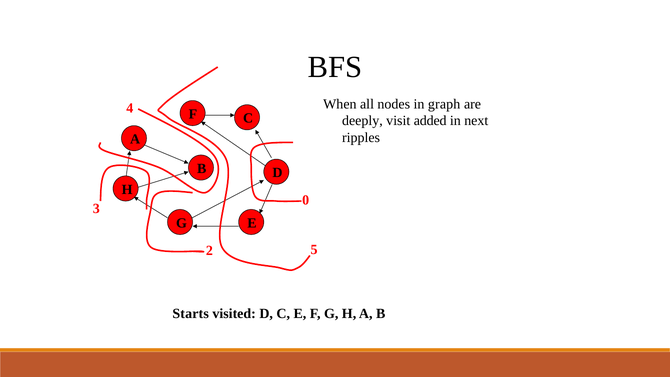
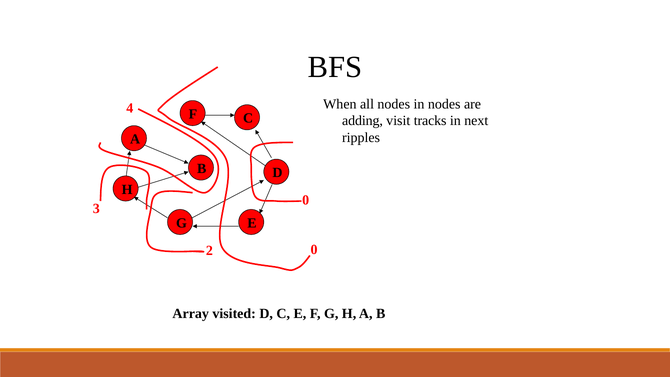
in graph: graph -> nodes (444, 104)
deeply: deeply -> adding (362, 121)
added: added -> tracks (430, 121)
2 5: 5 -> 0 (314, 250)
Starts: Starts -> Array (191, 313)
